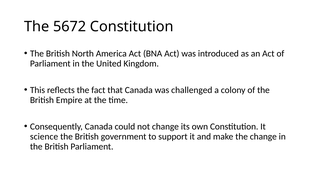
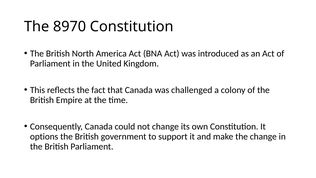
5672: 5672 -> 8970 (70, 27)
science: science -> options (44, 136)
